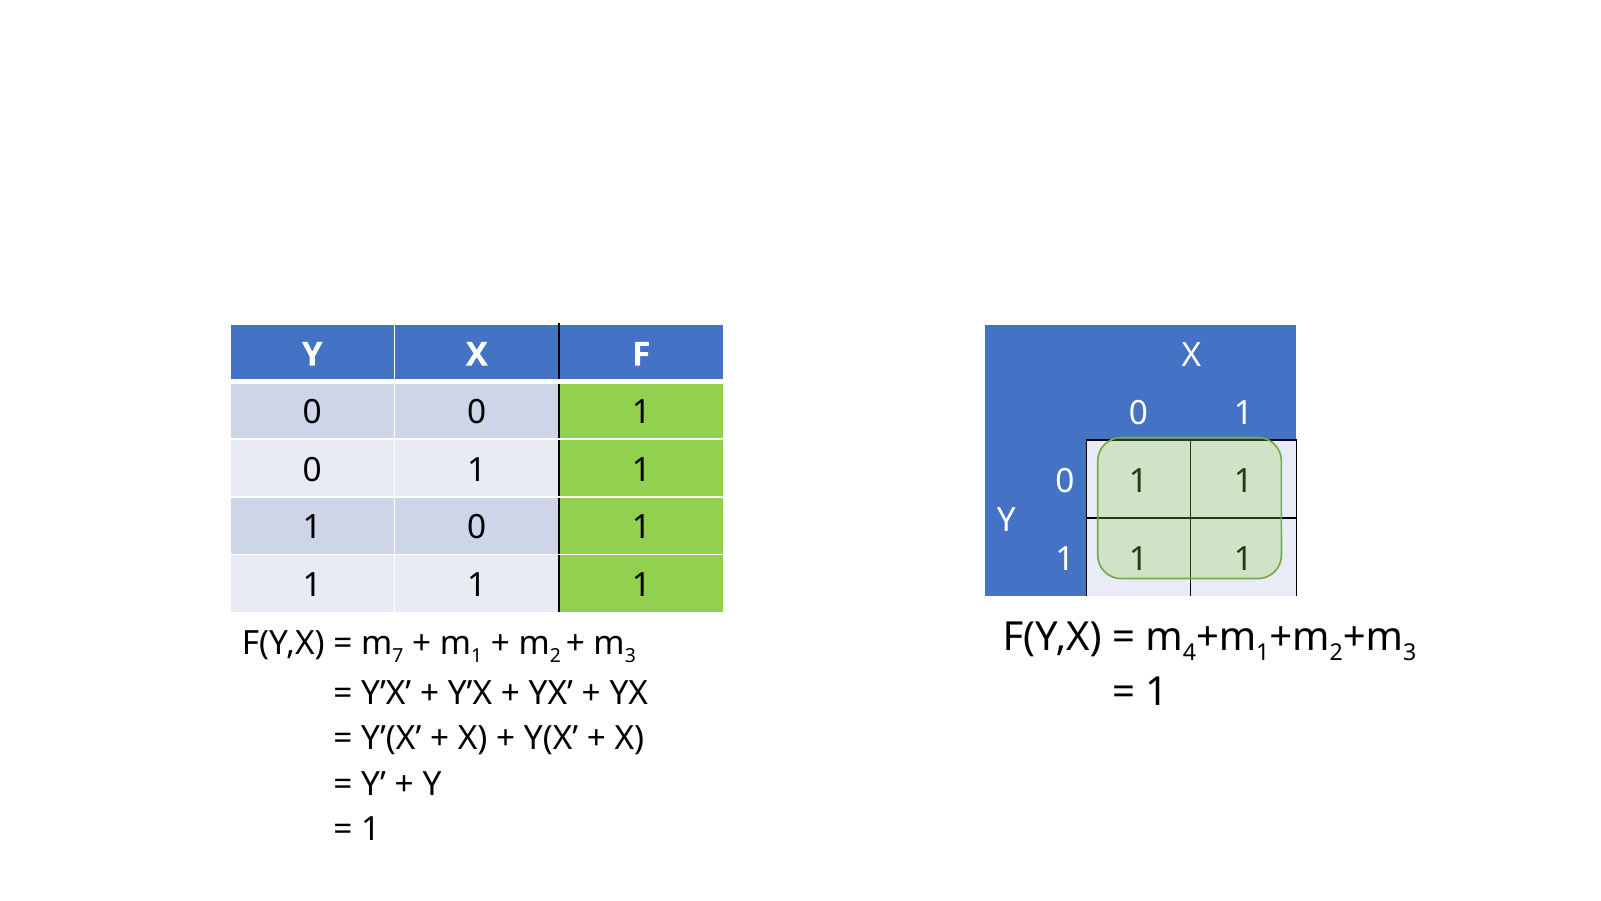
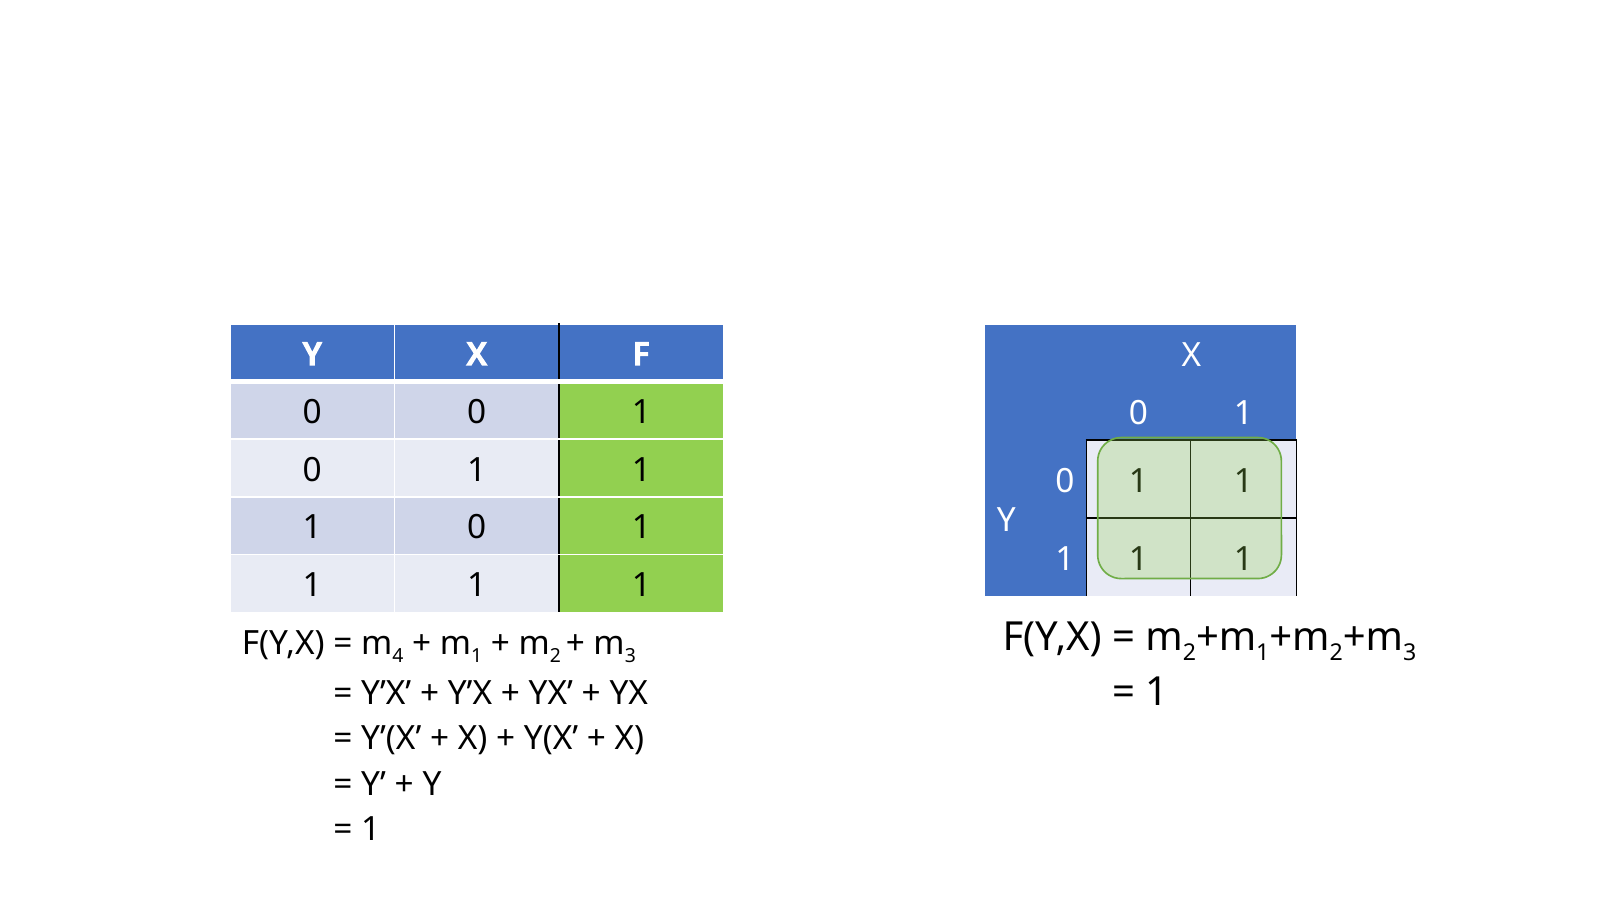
4: 4 -> 2 (1189, 652)
7: 7 -> 4 (398, 656)
